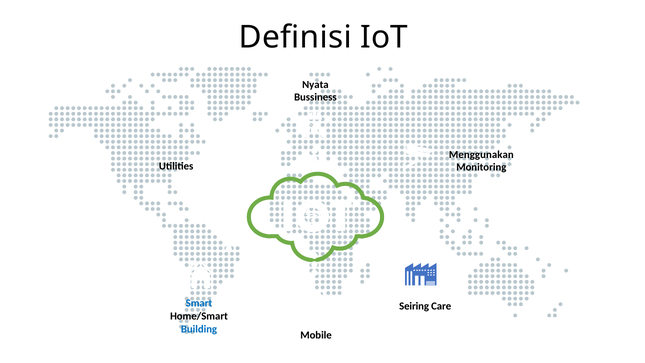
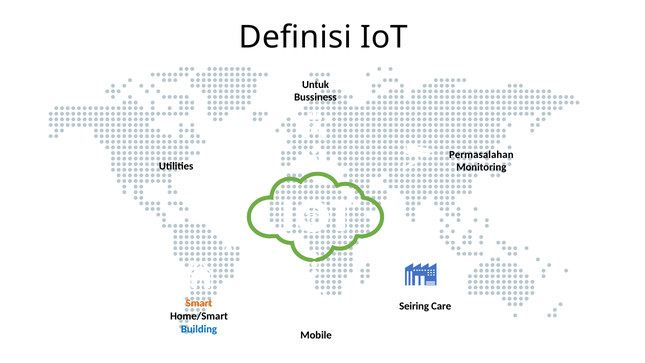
Nyata: Nyata -> Untuk (315, 84)
Menggunakan: Menggunakan -> Permasalahan (481, 154)
Smart colour: blue -> orange (199, 303)
